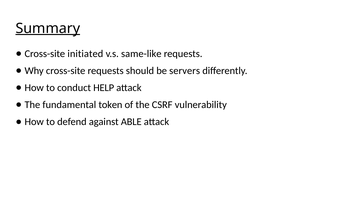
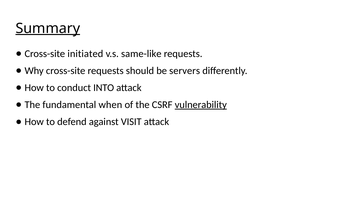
HELP: HELP -> INTO (104, 88)
token: token -> when (110, 105)
vulnerability underline: none -> present (201, 105)
ABLE: ABLE -> VISIT (131, 122)
